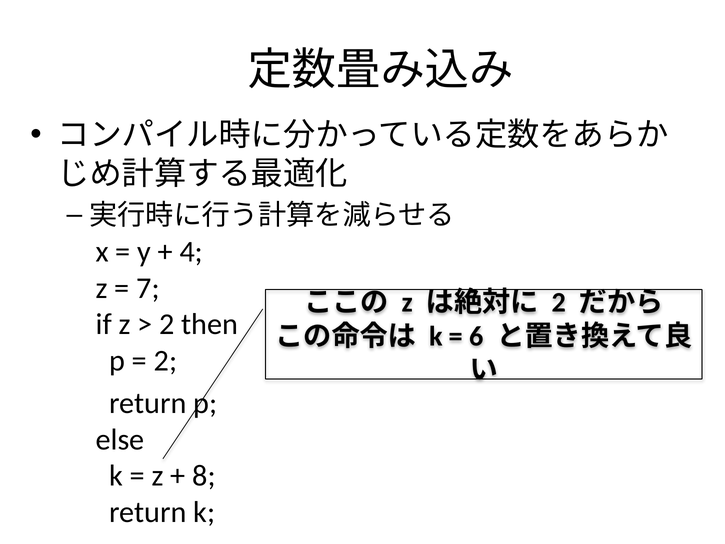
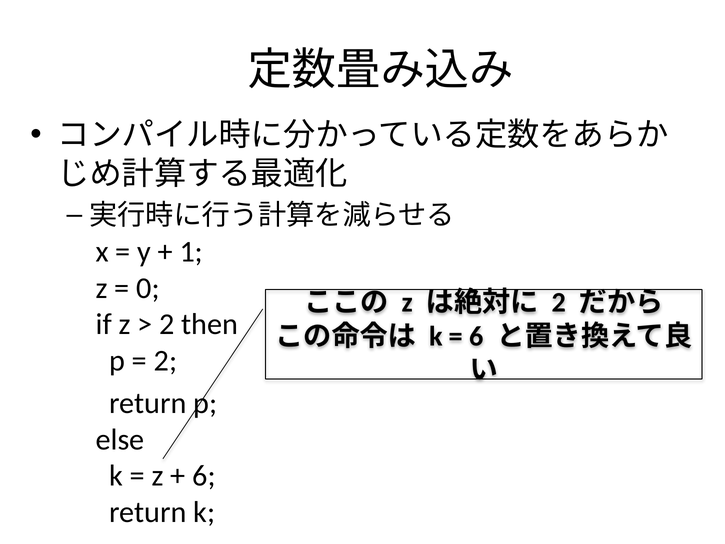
4: 4 -> 1 (191, 252)
7: 7 -> 0 (148, 288)
8: 8 -> 6 (204, 476)
